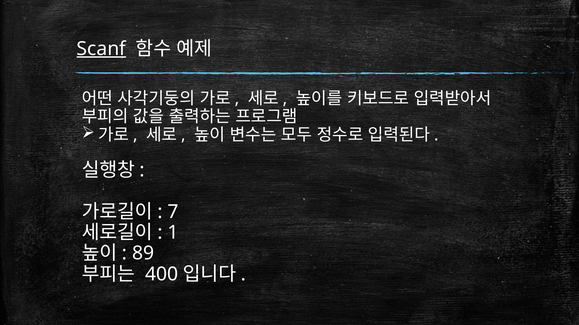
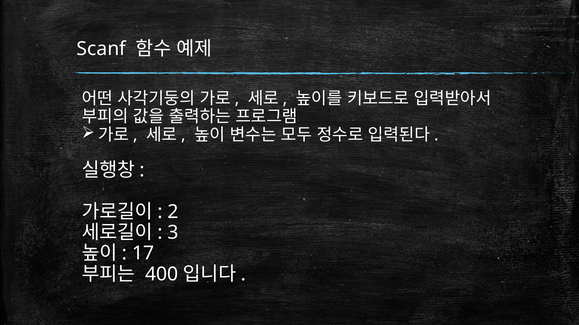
Scanf underline: present -> none (101, 49)
7: 7 -> 2 (173, 212)
1: 1 -> 3 (173, 233)
89: 89 -> 17 (143, 254)
